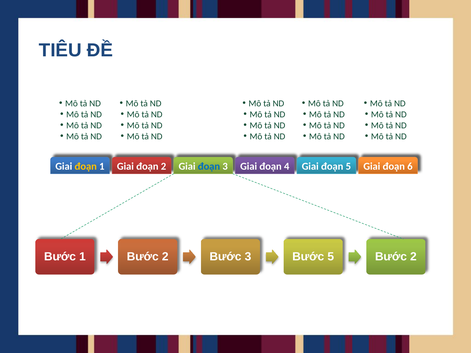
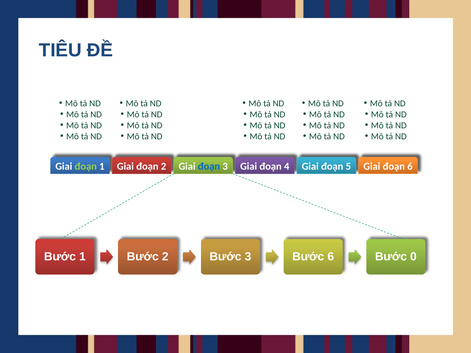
đoạn colour: yellow -> light green (86, 167)
5: 5 -> 6 (331, 257)
2: 2 -> 0 (413, 257)
